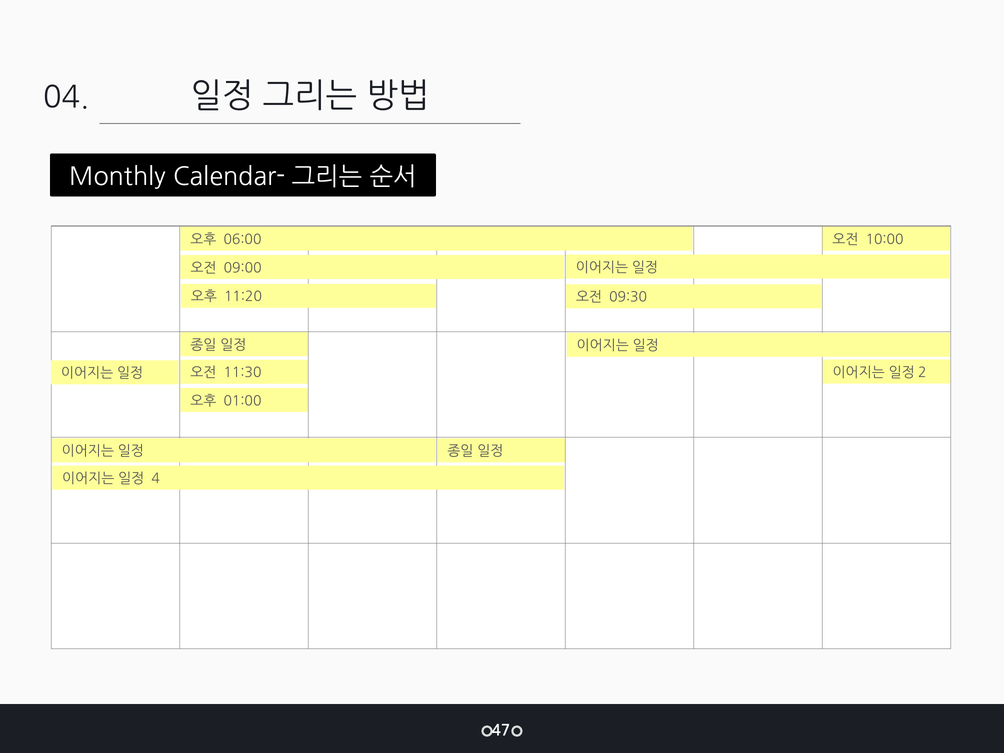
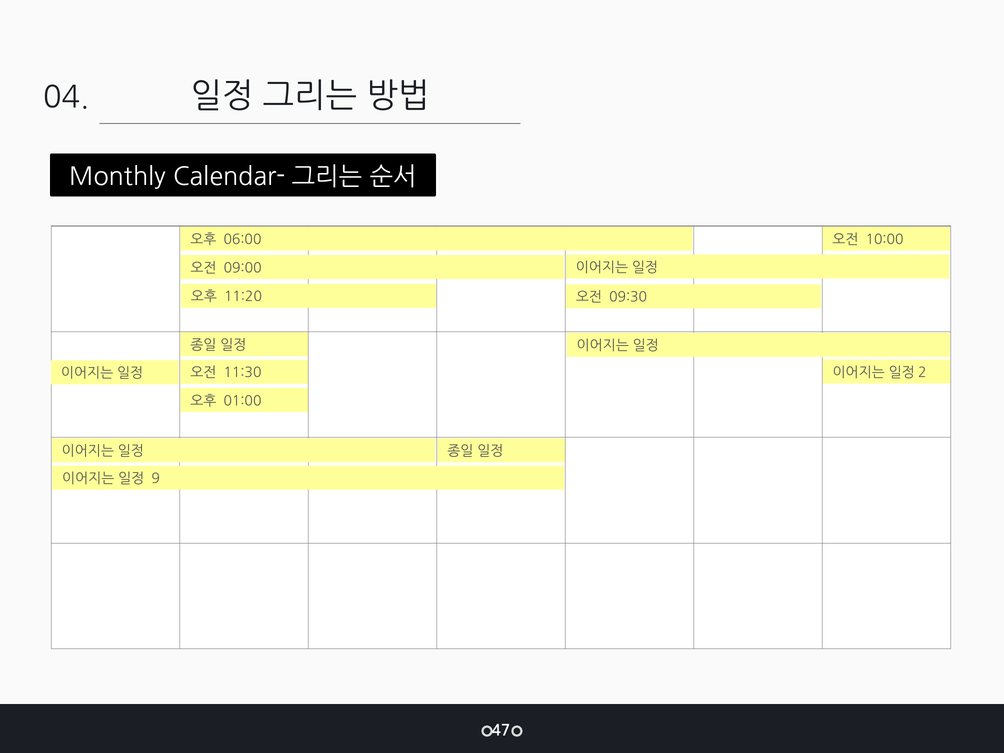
4: 4 -> 9 (156, 479)
